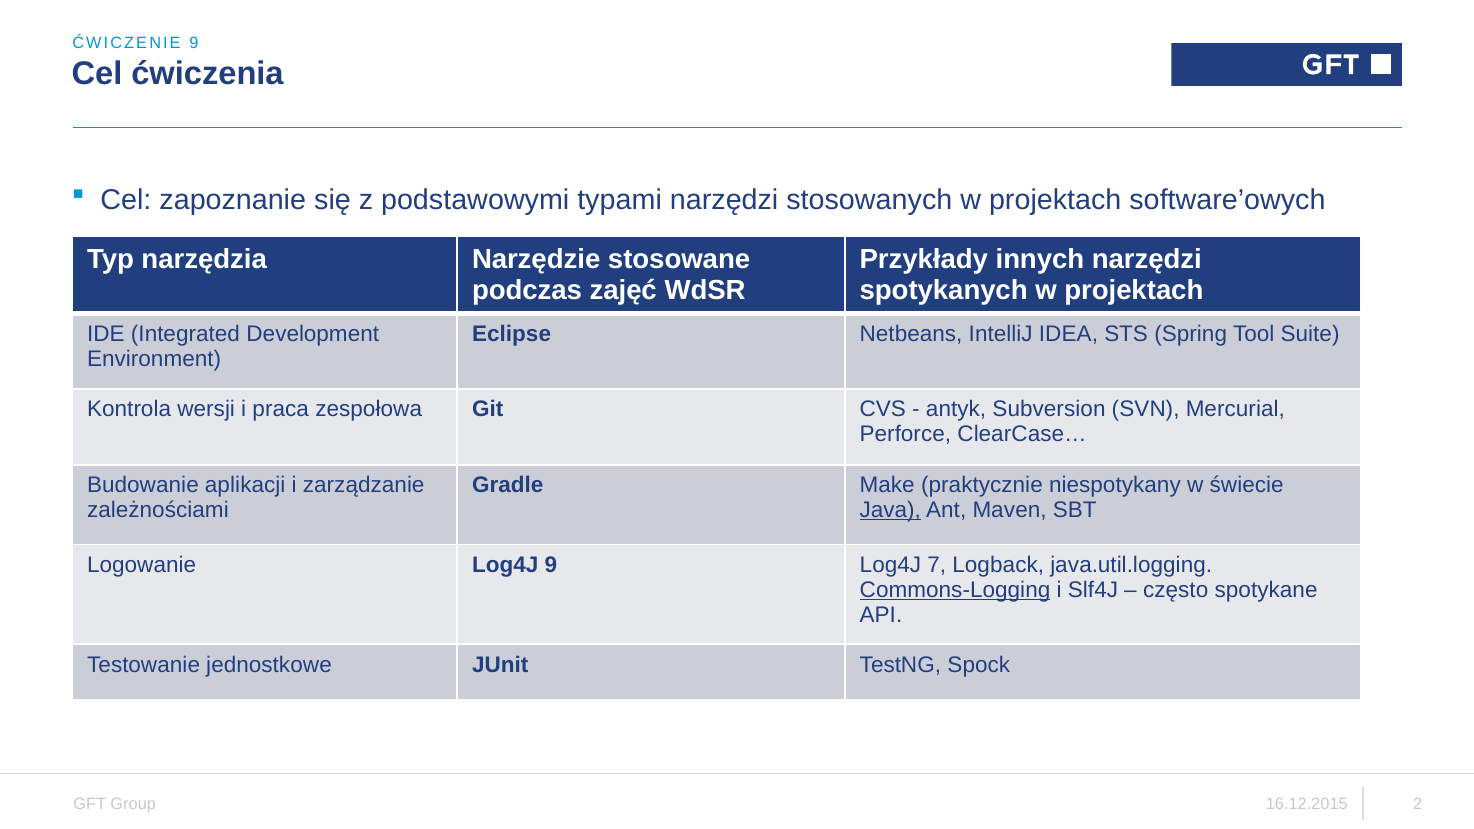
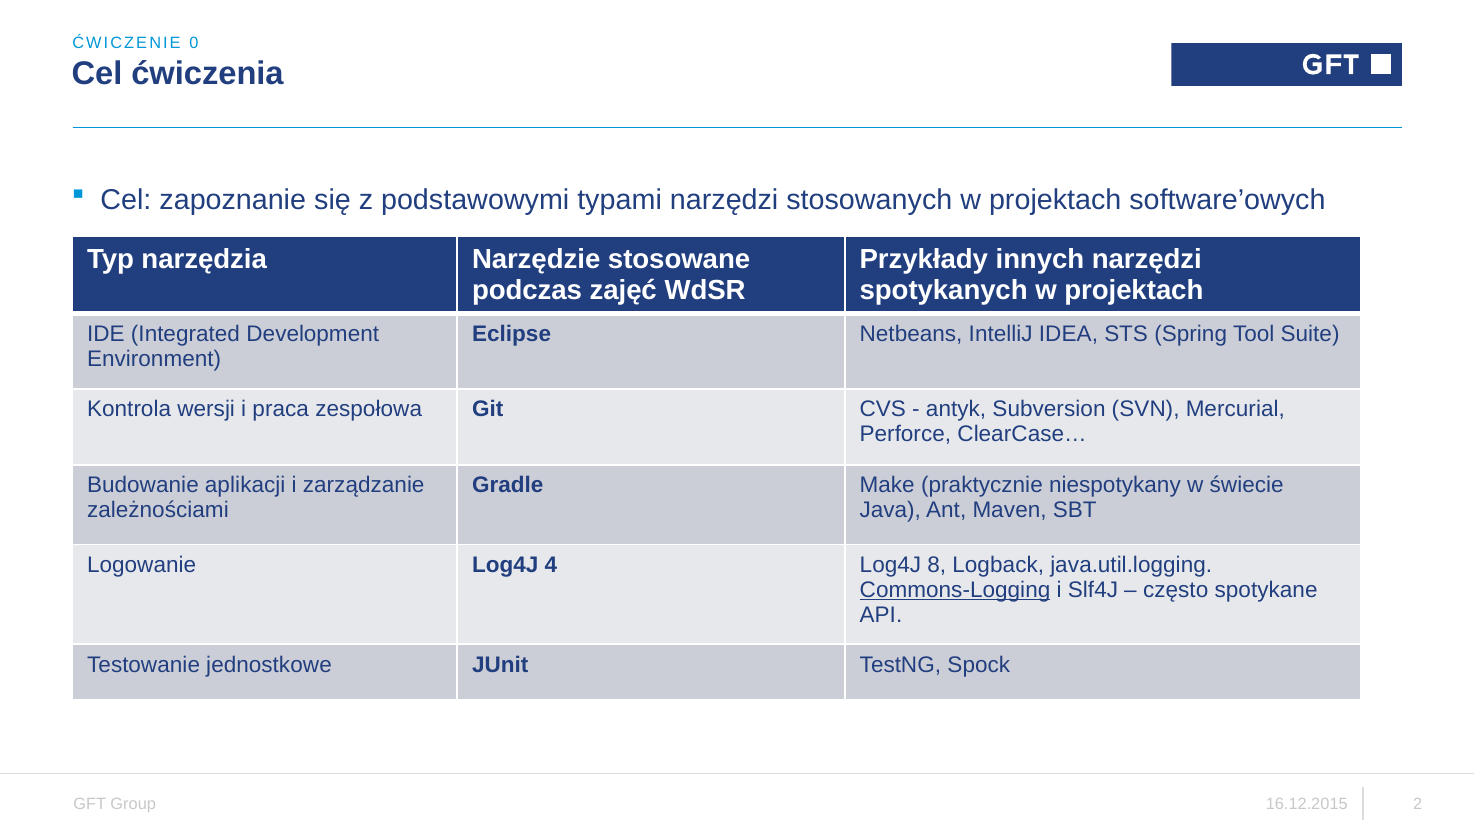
ĆWICZENIE 9: 9 -> 0 (194, 43)
Java underline: present -> none (890, 510)
Log4J 9: 9 -> 4 (551, 565)
7: 7 -> 8 (937, 565)
